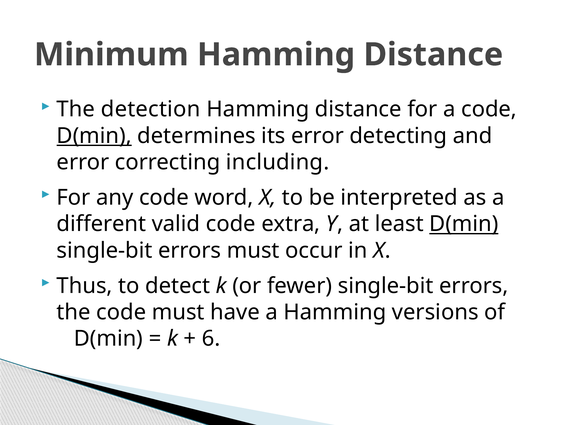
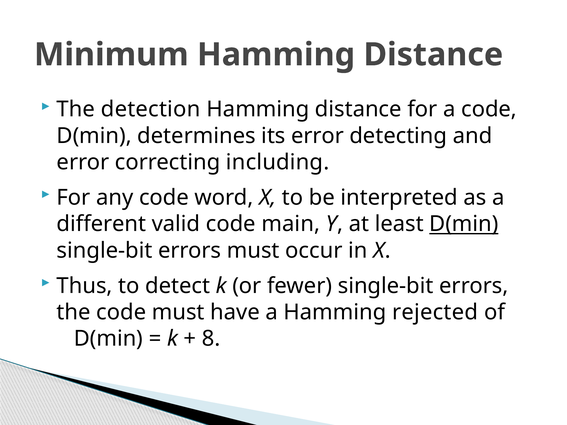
D(min underline: present -> none (94, 136)
extra: extra -> main (291, 224)
versions: versions -> rejected (435, 312)
6: 6 -> 8 (211, 339)
